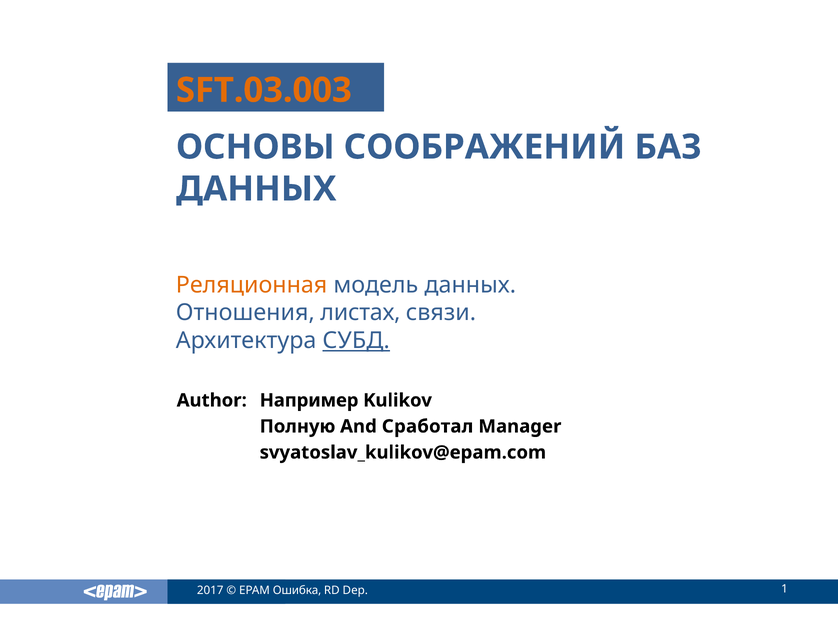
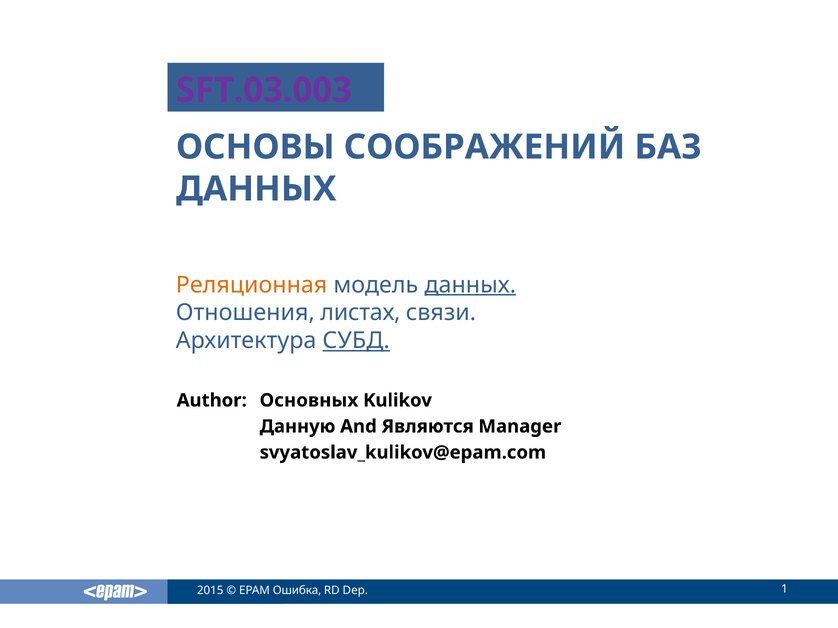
SFT.03.003 colour: orange -> purple (264, 90)
данных underline: none -> present (470, 285)
Например: Например -> Основных (309, 401)
Полную: Полную -> Данную (298, 427)
Сработал: Сработал -> Являются (428, 427)
2017: 2017 -> 2015 (210, 591)
